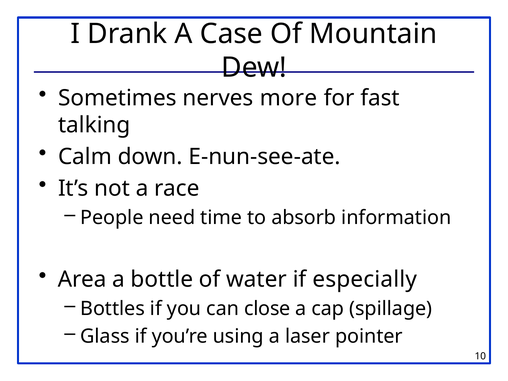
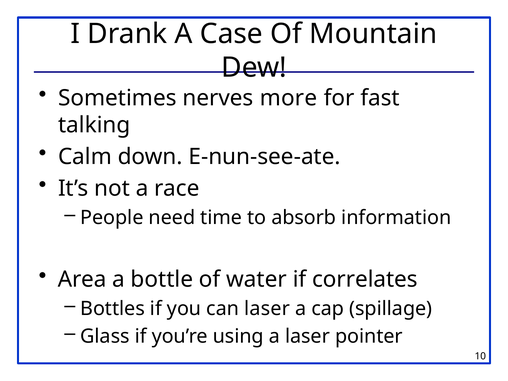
especially: especially -> correlates (365, 279)
can close: close -> laser (267, 309)
